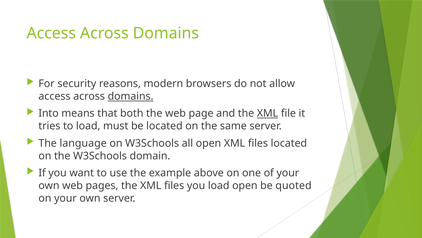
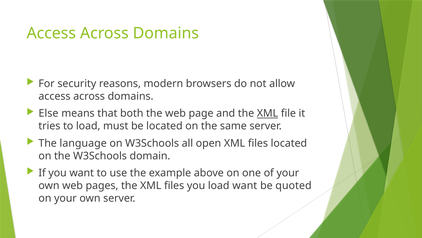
domains underline: present -> none (131, 96)
Into: Into -> Else (48, 113)
load open: open -> want (245, 185)
